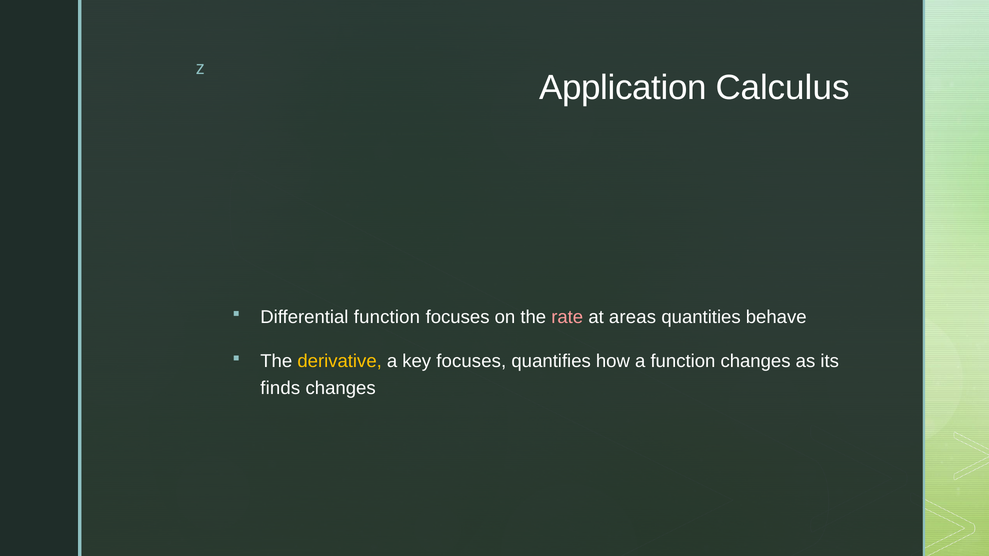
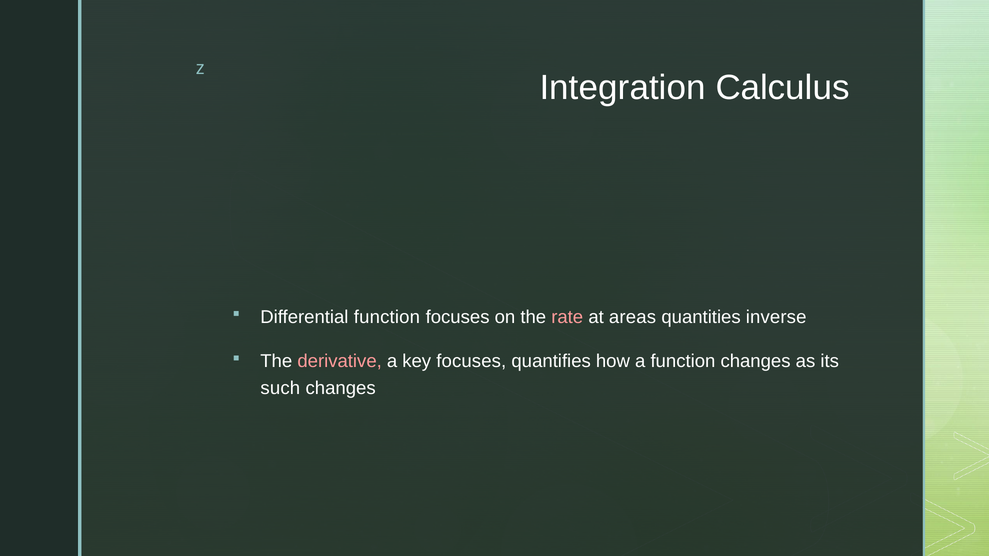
Application: Application -> Integration (623, 88)
behave: behave -> inverse (776, 317)
derivative colour: yellow -> pink (340, 362)
finds: finds -> such (280, 388)
